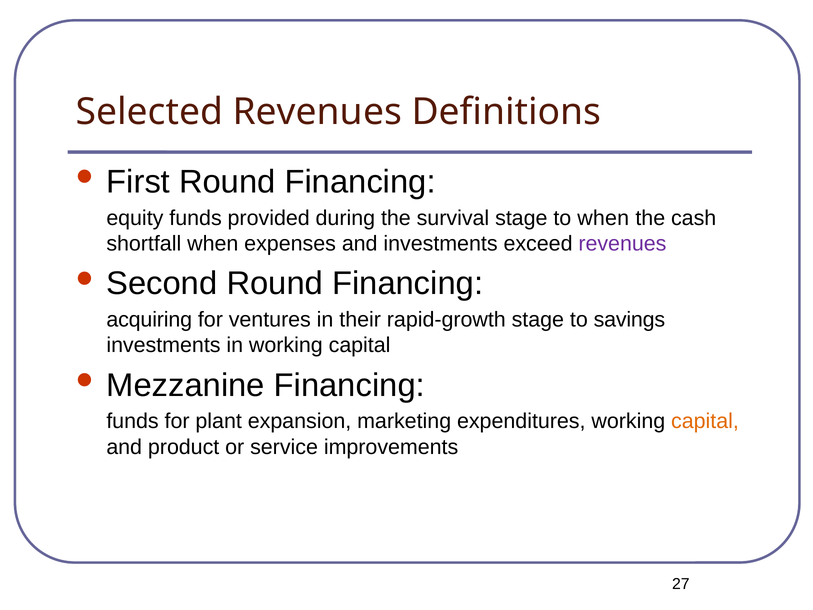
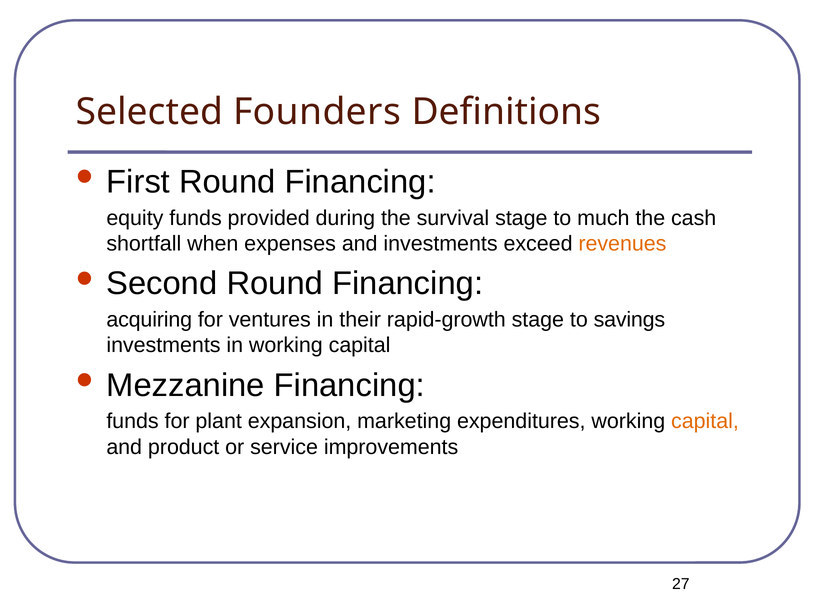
Selected Revenues: Revenues -> Founders (317, 112)
to when: when -> much (603, 218)
revenues colour: purple -> orange (622, 244)
